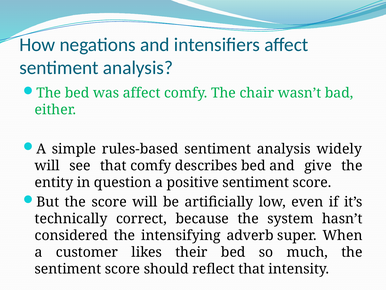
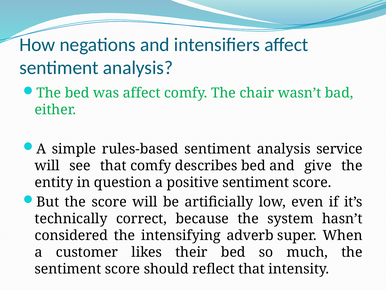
widely: widely -> service (339, 149)
